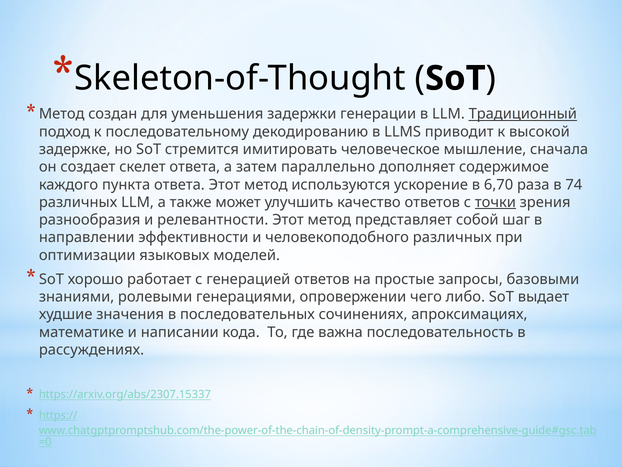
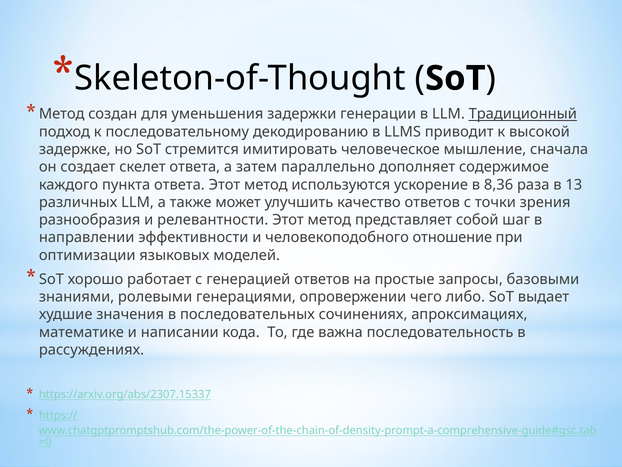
6,70: 6,70 -> 8,36 (499, 184)
74: 74 -> 13 (574, 184)
точки underline: present -> none (495, 202)
человекоподобного различных: различных -> отношение (452, 237)
